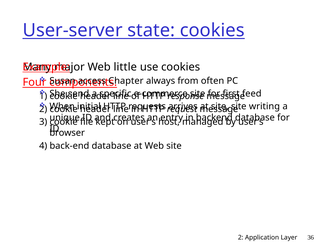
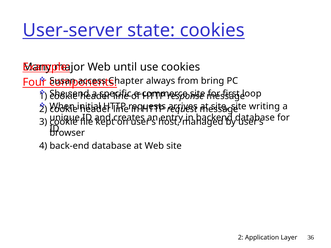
little: little -> until (125, 67)
often: often -> bring (213, 81)
feed: feed -> loop (252, 94)
